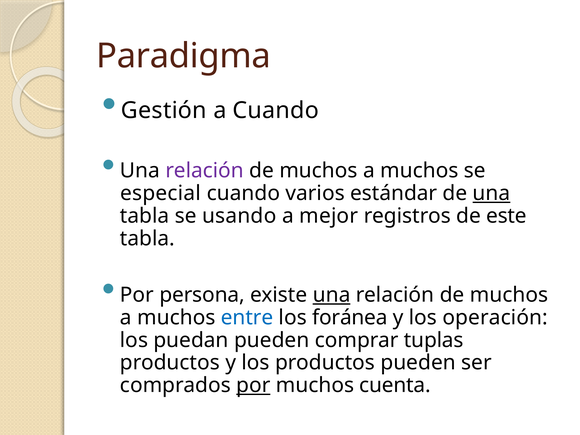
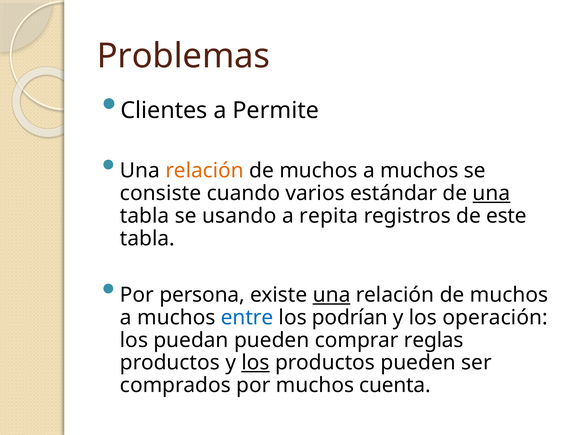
Paradigma: Paradigma -> Problemas (183, 56)
Gestión: Gestión -> Clientes (164, 110)
a Cuando: Cuando -> Permite (276, 110)
relación colour: purple -> orange (205, 171)
especial: especial -> consiste (161, 193)
mejor: mejor -> repita (329, 216)
foránea: foránea -> podrían (350, 318)
tuplas: tuplas -> reglas (434, 340)
los underline: none -> present (256, 363)
por underline: present -> none (253, 385)
